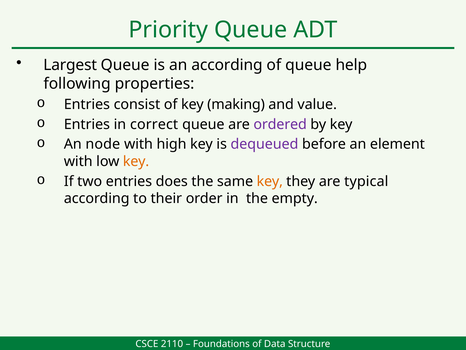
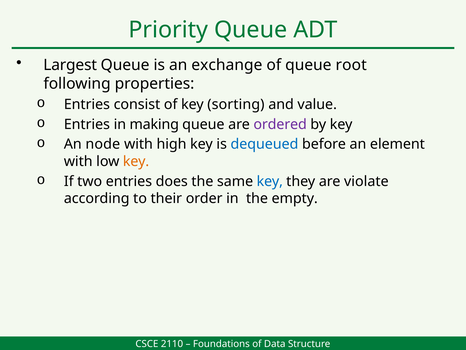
an according: according -> exchange (227, 65)
help: help -> root (351, 65)
making: making -> sorting (236, 104)
correct: correct -> making (154, 124)
dequeued colour: purple -> blue (264, 144)
key colour: orange -> blue (270, 181)
typical: typical -> violate (366, 181)
